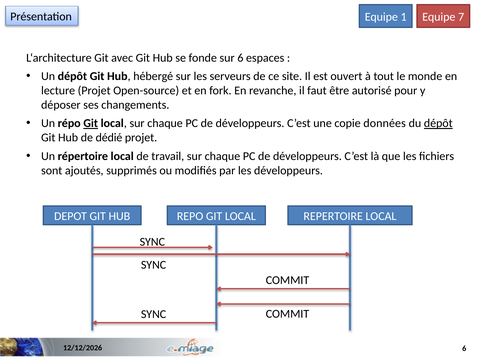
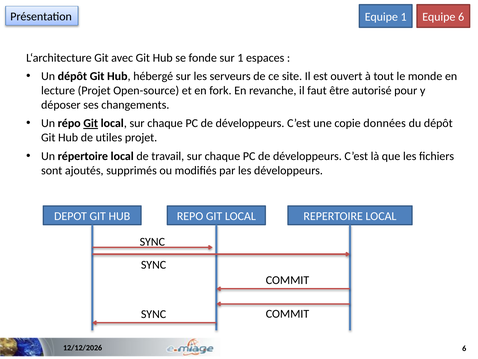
Equipe 7: 7 -> 6 (461, 17)
sur 6: 6 -> 1 (240, 58)
dépôt underline: present -> none (438, 123)
dédié: dédié -> utiles (109, 138)
